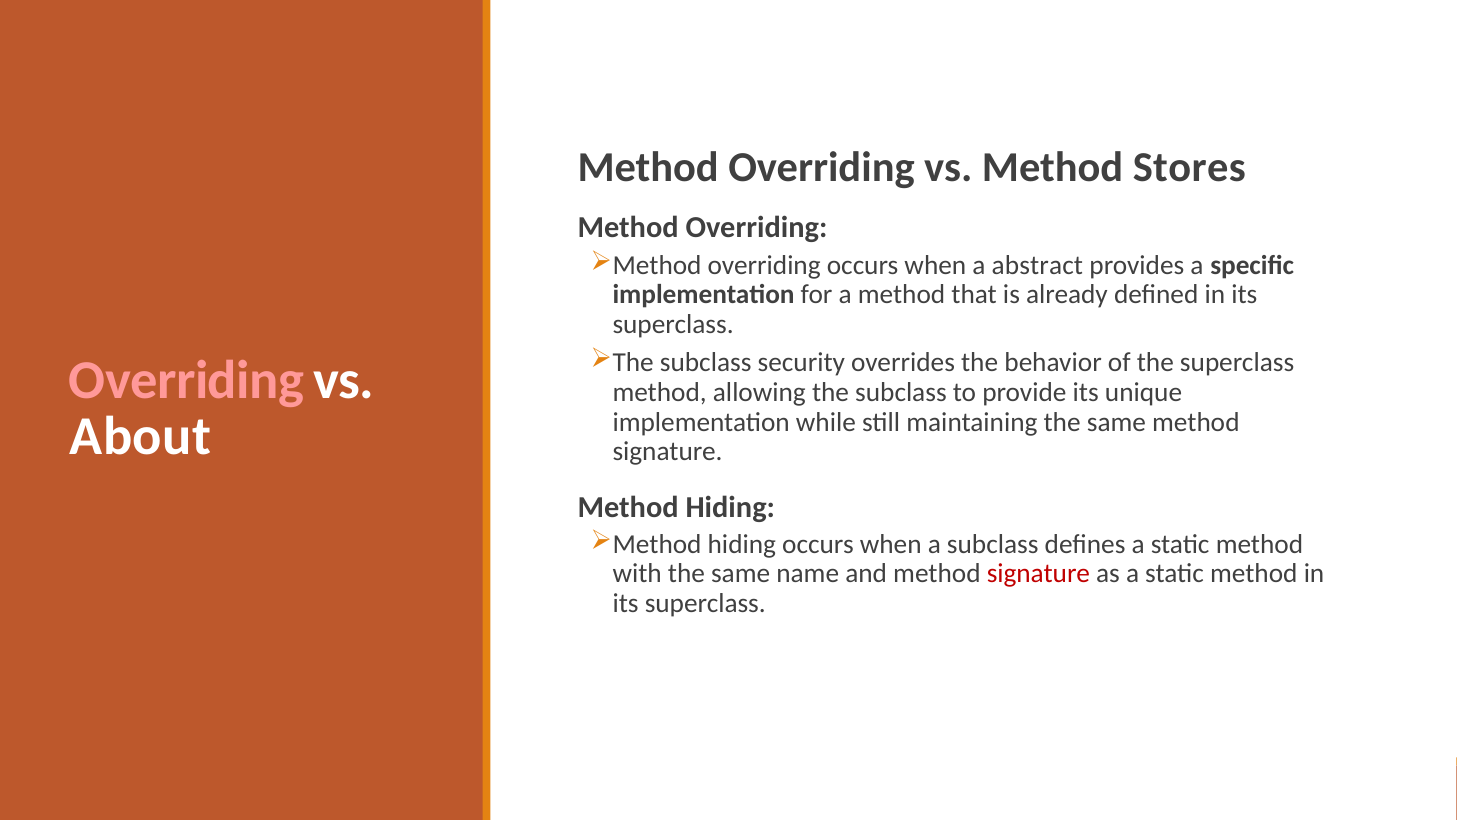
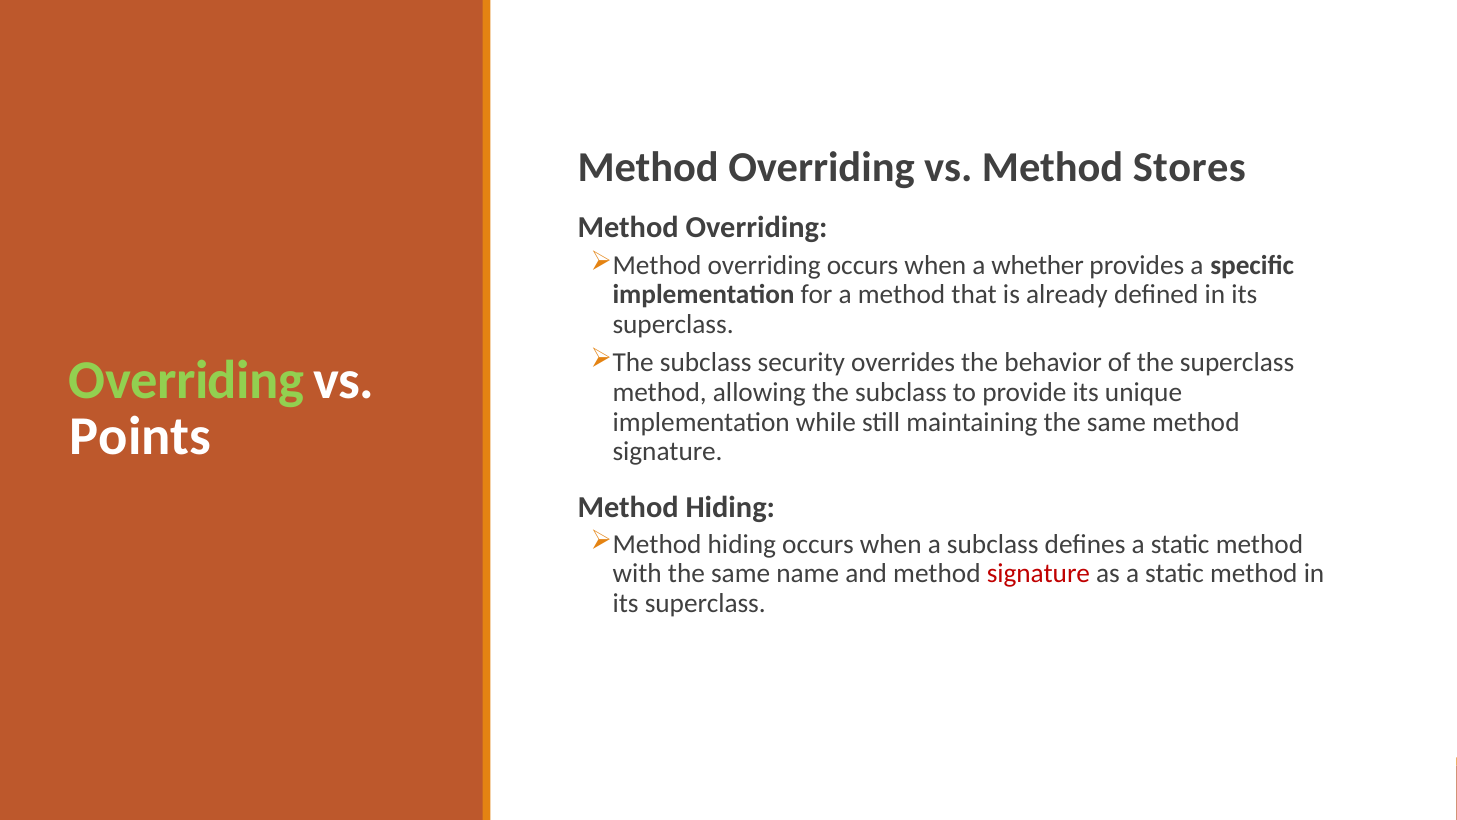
abstract: abstract -> whether (1038, 265)
Overriding colour: pink -> light green (187, 381)
About: About -> Points (141, 436)
